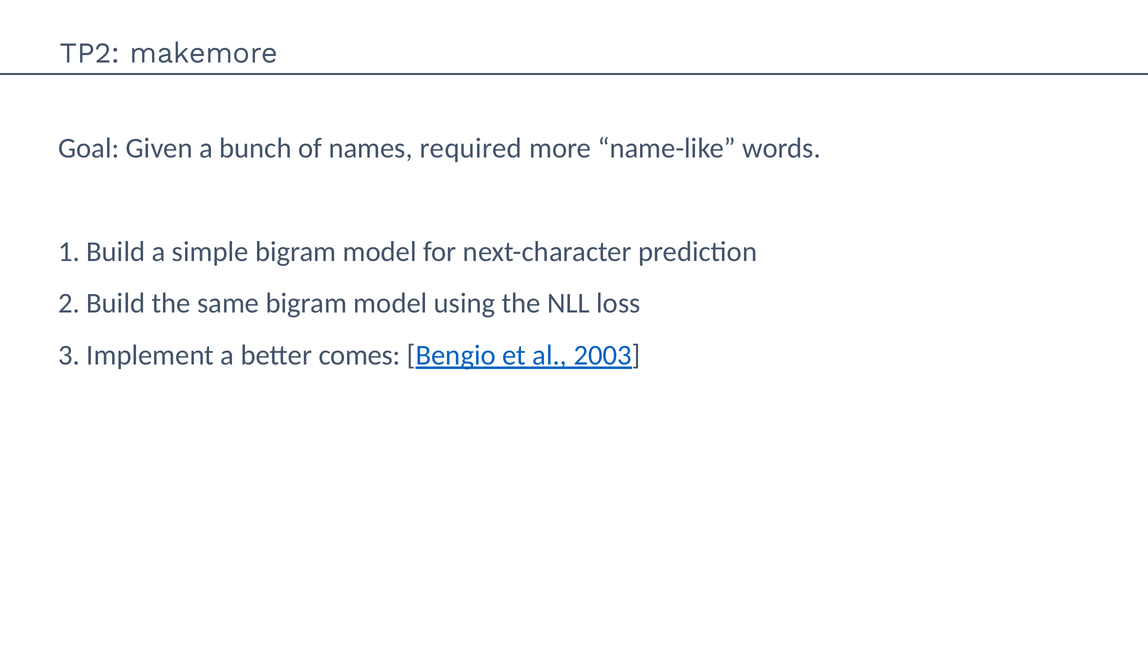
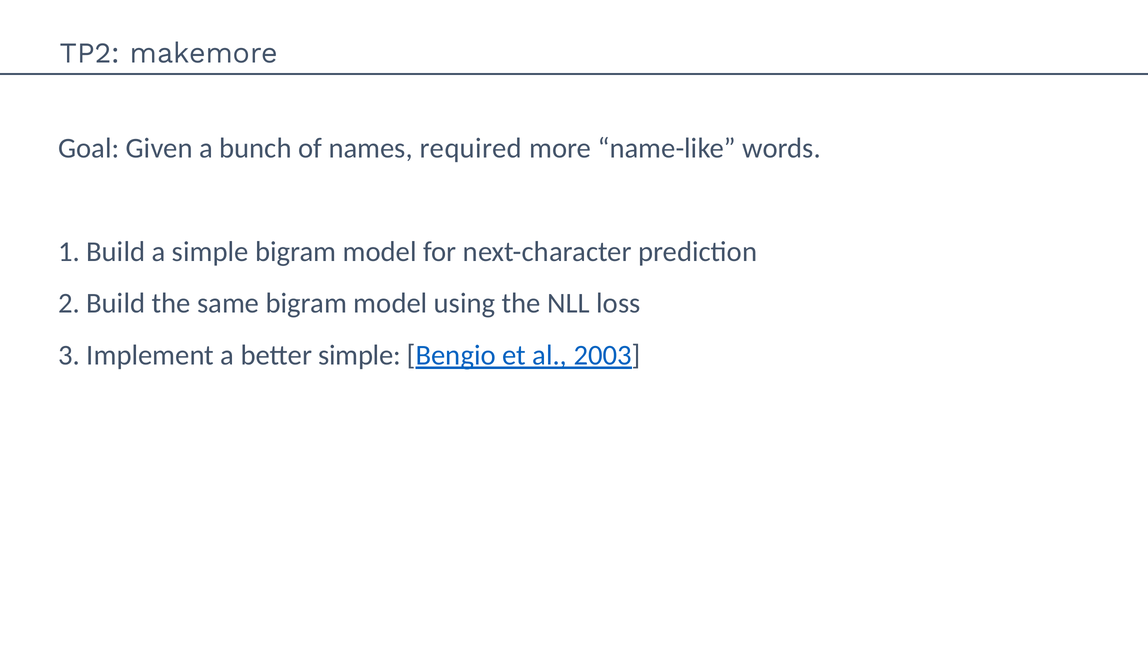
better comes: comes -> simple (359, 355)
